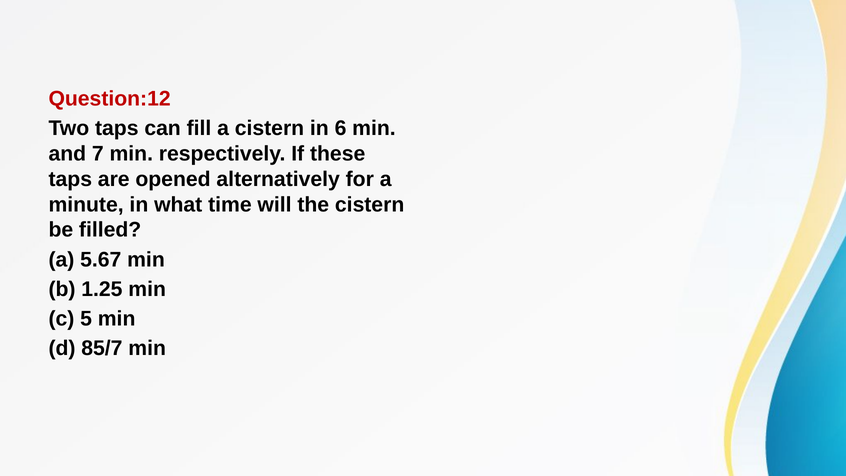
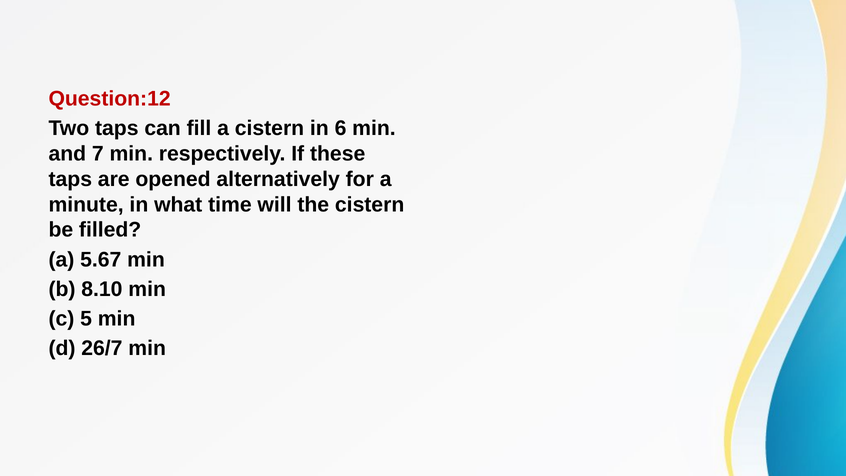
1.25: 1.25 -> 8.10 (102, 289)
85/7: 85/7 -> 26/7 (102, 348)
